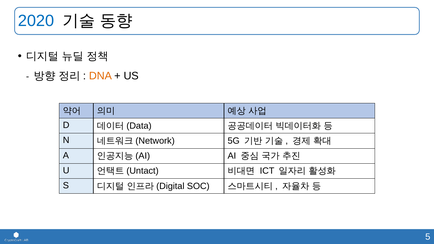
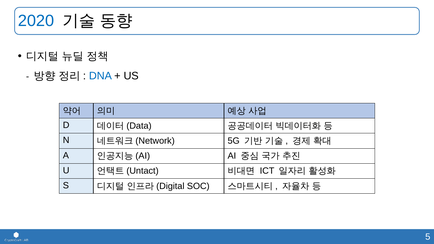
DNA colour: orange -> blue (100, 76)
